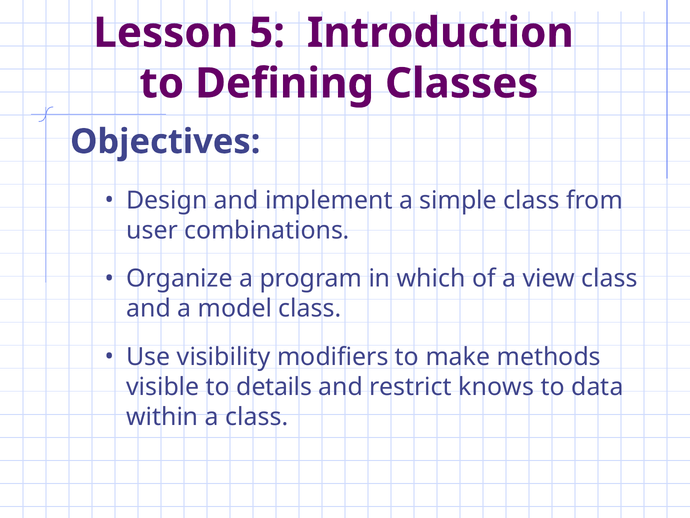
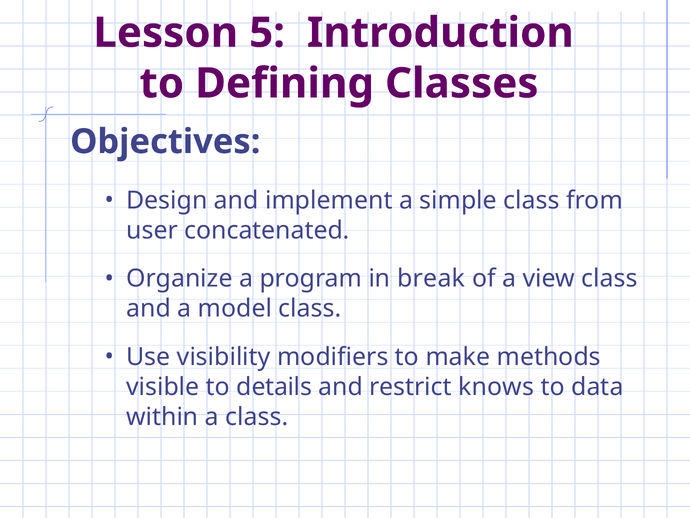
combinations: combinations -> concatenated (267, 230)
which: which -> break (431, 278)
